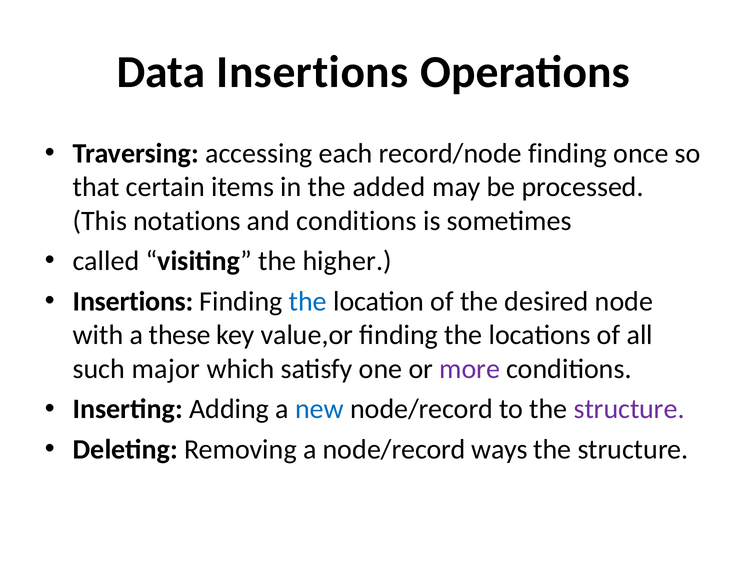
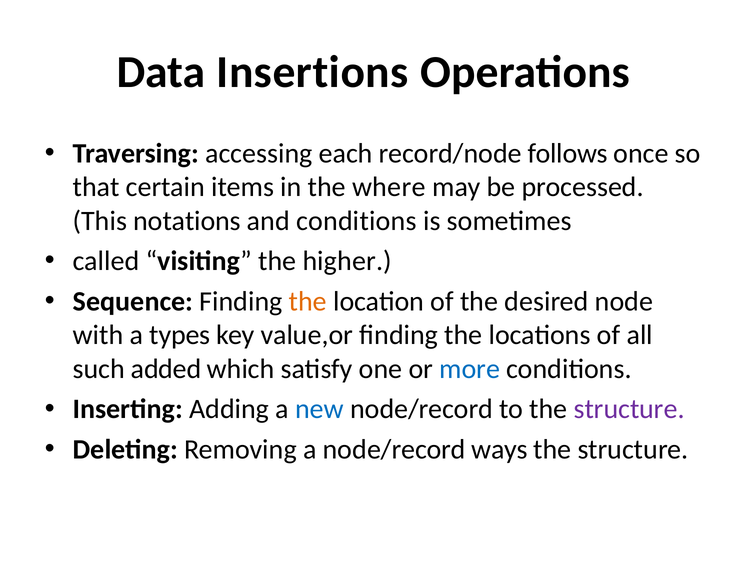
record/node finding: finding -> follows (568, 153)
added: added -> where (389, 187)
Insertions: Insertions -> Sequence (133, 301)
the colour: blue -> orange (308, 301)
these: these -> types (180, 335)
major: major -> added (166, 368)
more colour: purple -> blue (470, 368)
